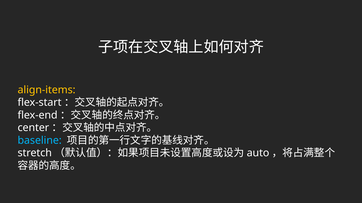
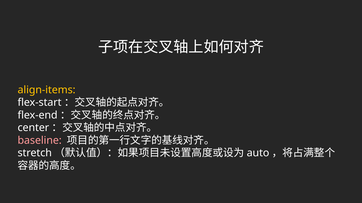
baseline colour: light blue -> pink (40, 141)
